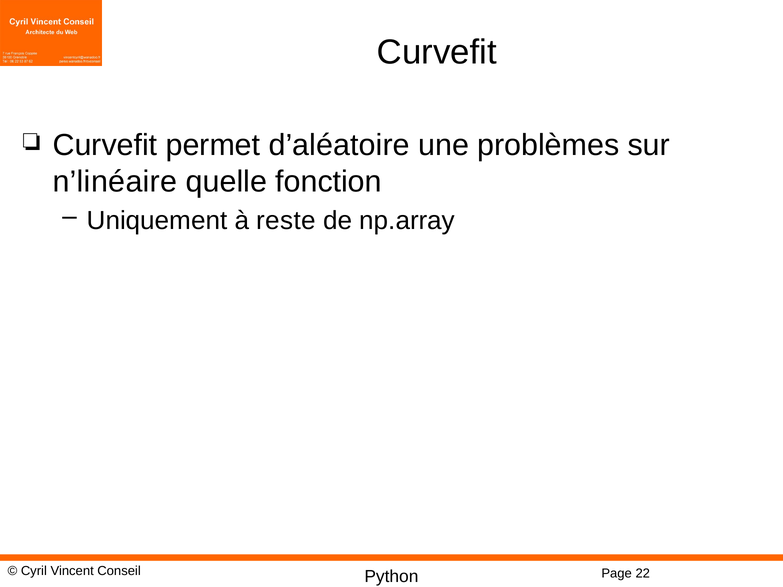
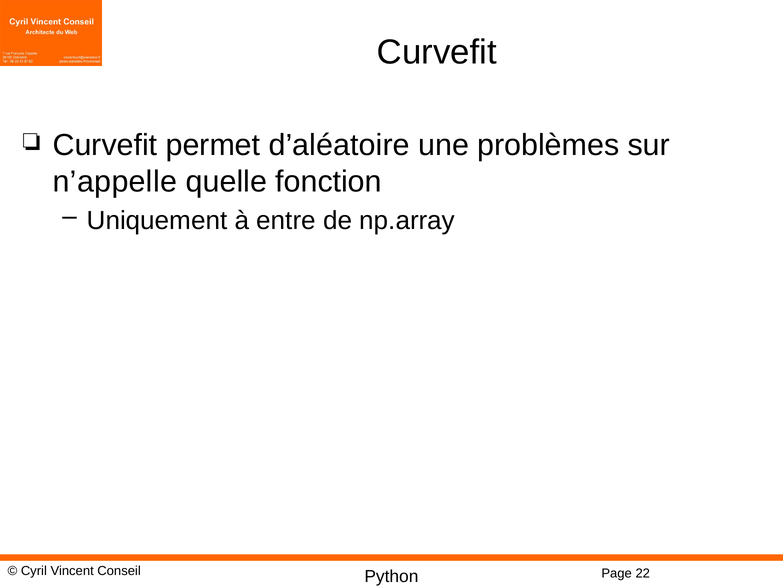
n’linéaire: n’linéaire -> n’appelle (115, 182)
reste: reste -> entre (286, 221)
